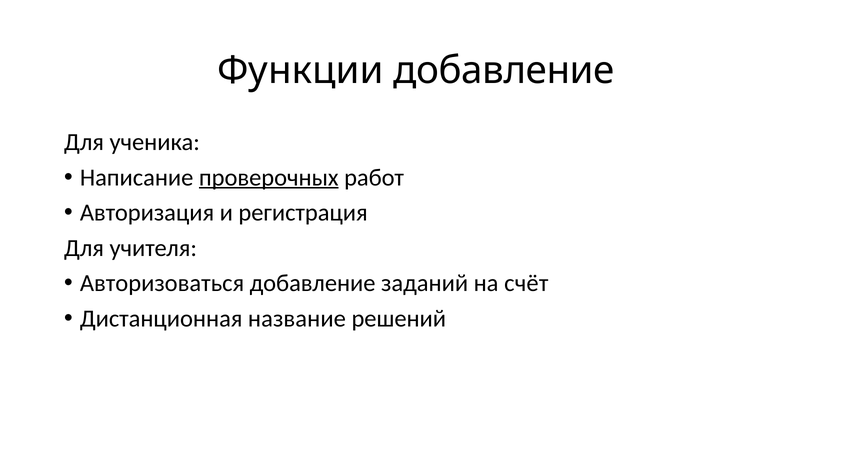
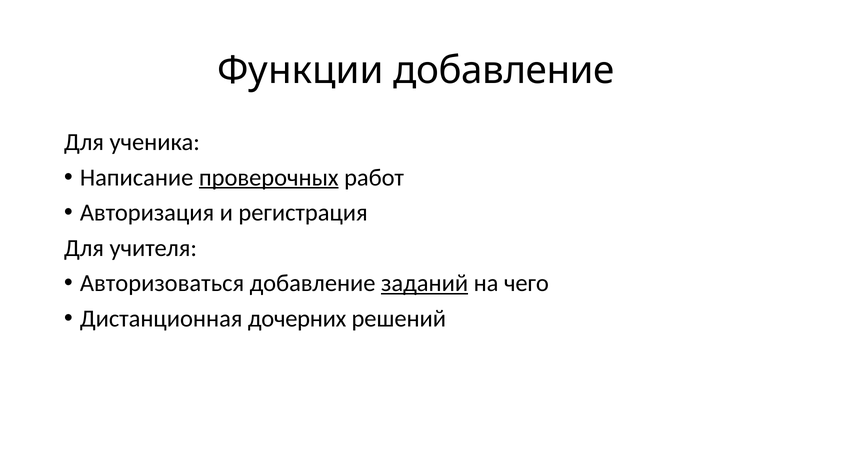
заданий underline: none -> present (425, 283)
счёт: счёт -> чего (526, 283)
название: название -> дочерних (297, 319)
